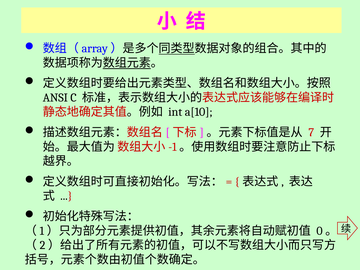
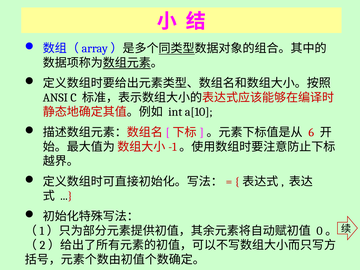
7: 7 -> 6 (311, 132)
